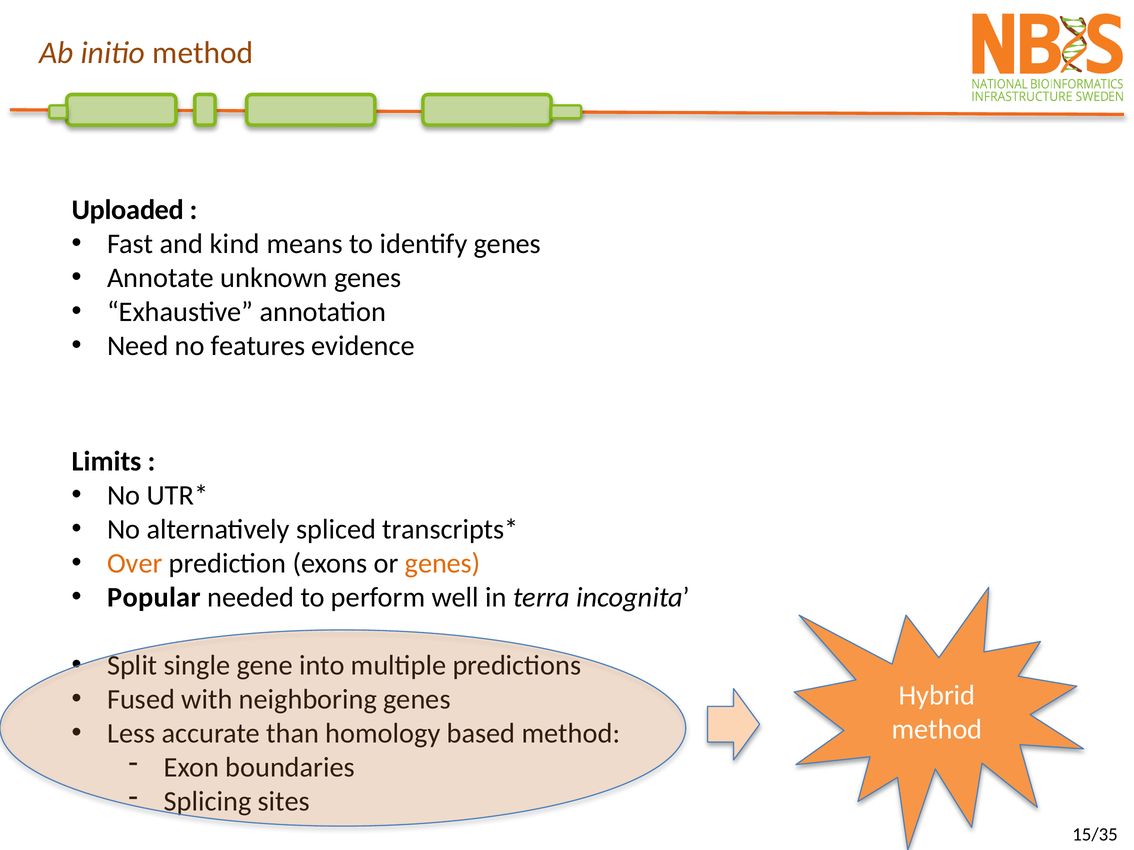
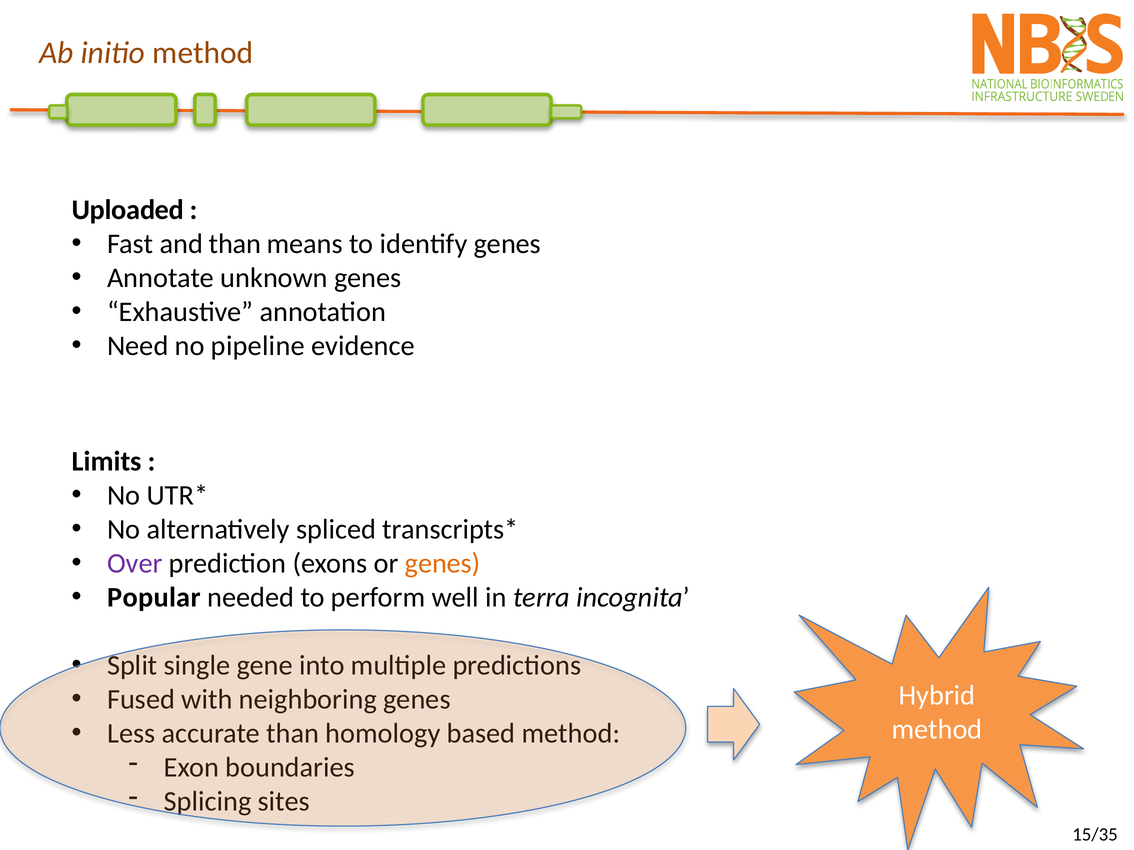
and kind: kind -> than (235, 244)
features: features -> pipeline (258, 346)
Over colour: orange -> purple (135, 564)
